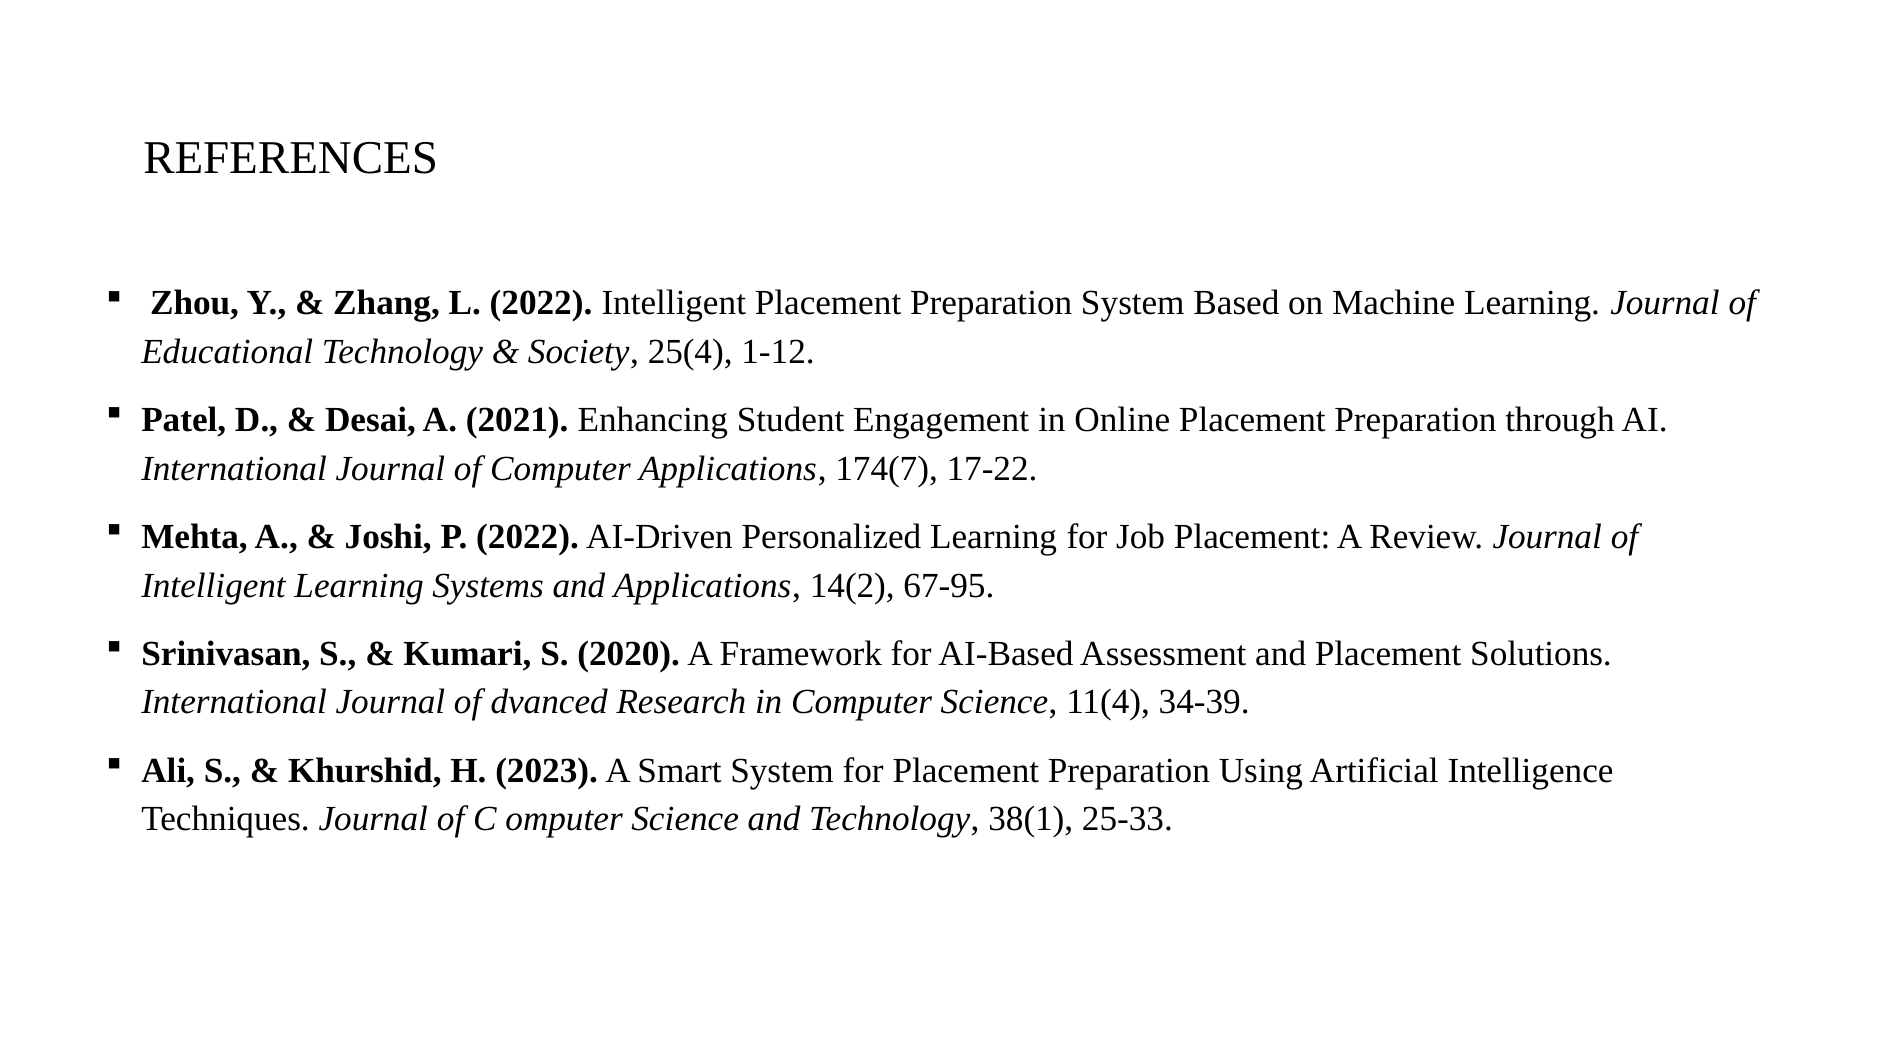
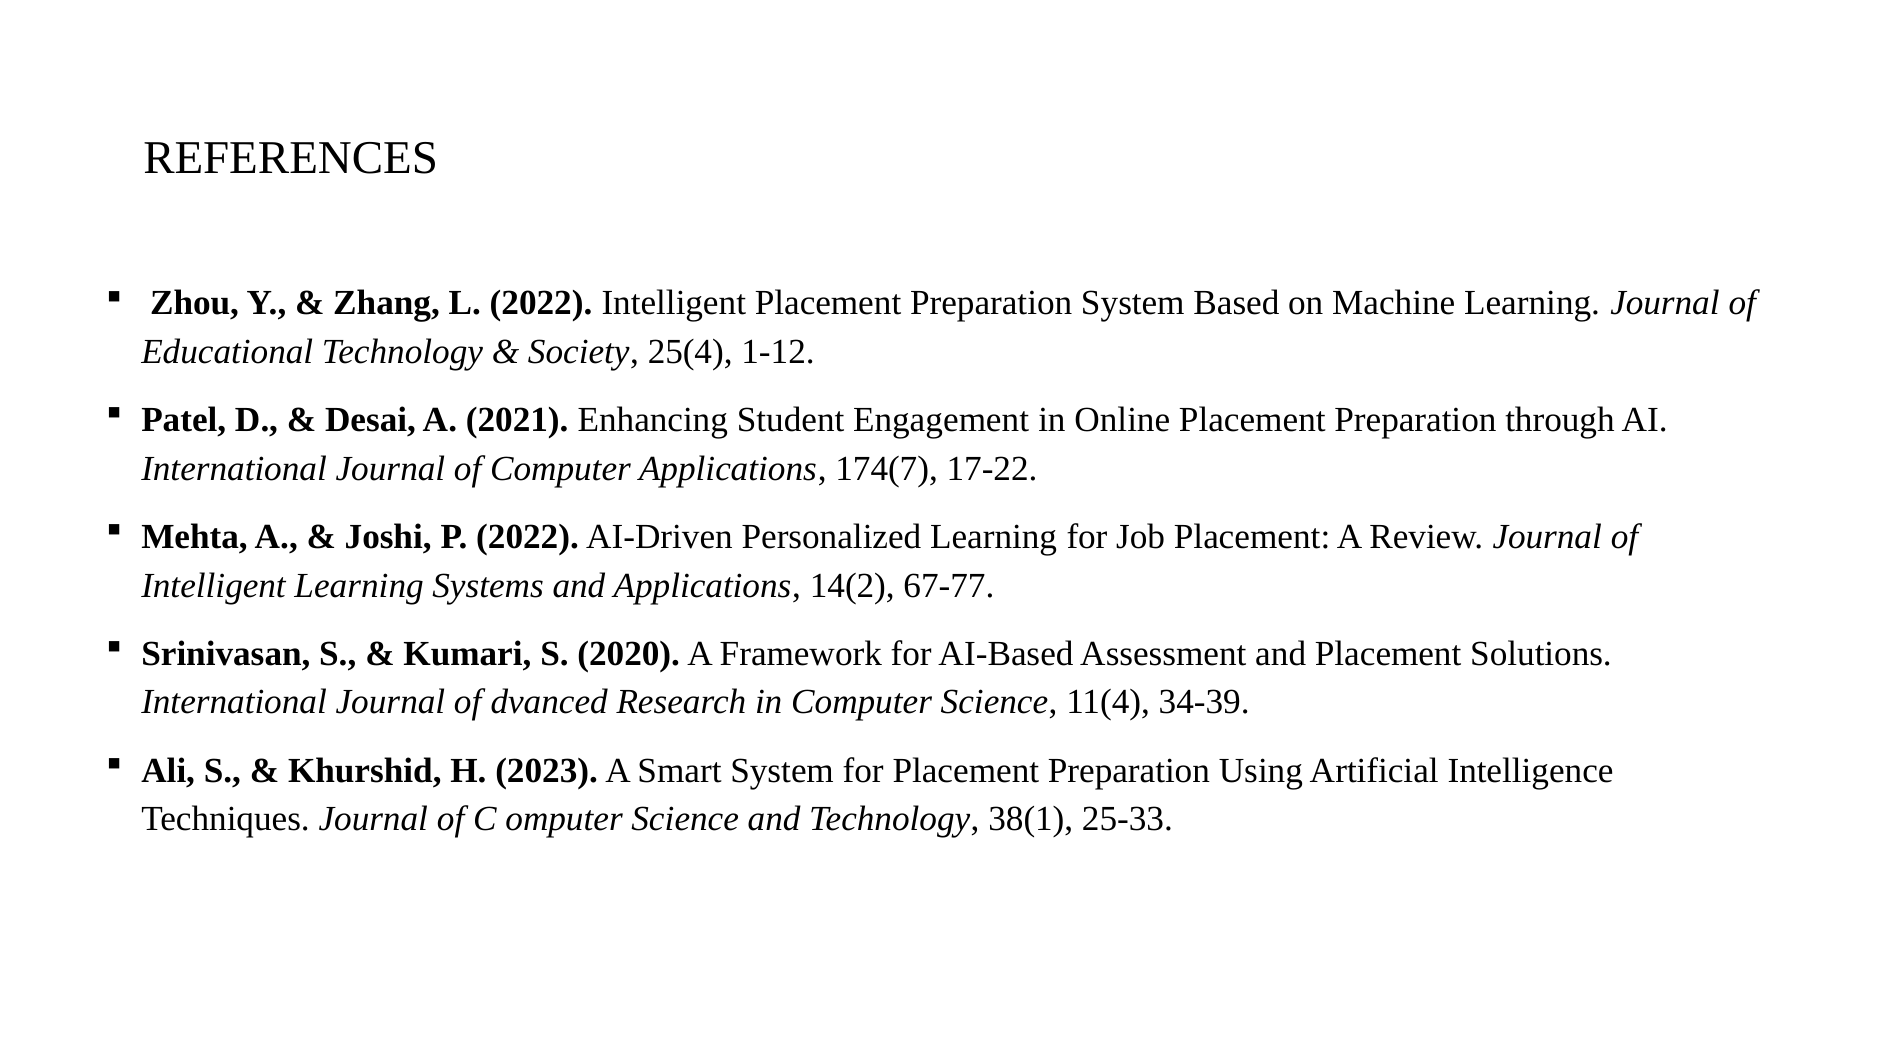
67-95: 67-95 -> 67-77 (949, 585)
